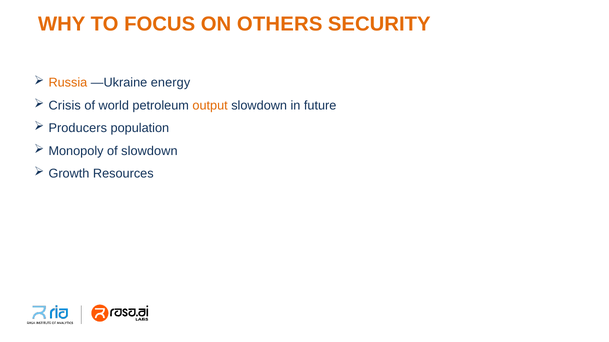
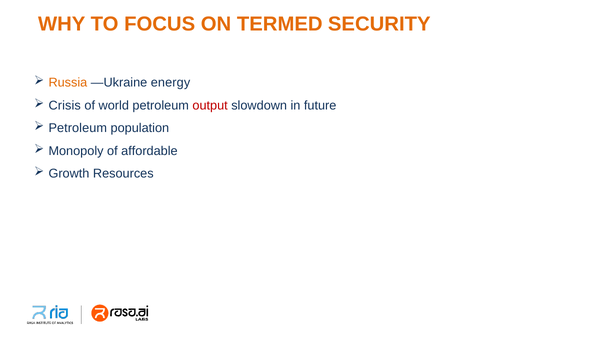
OTHERS: OTHERS -> TERMED (280, 24)
output colour: orange -> red (210, 106)
Producers: Producers -> Petroleum (78, 128)
of slowdown: slowdown -> affordable (149, 151)
